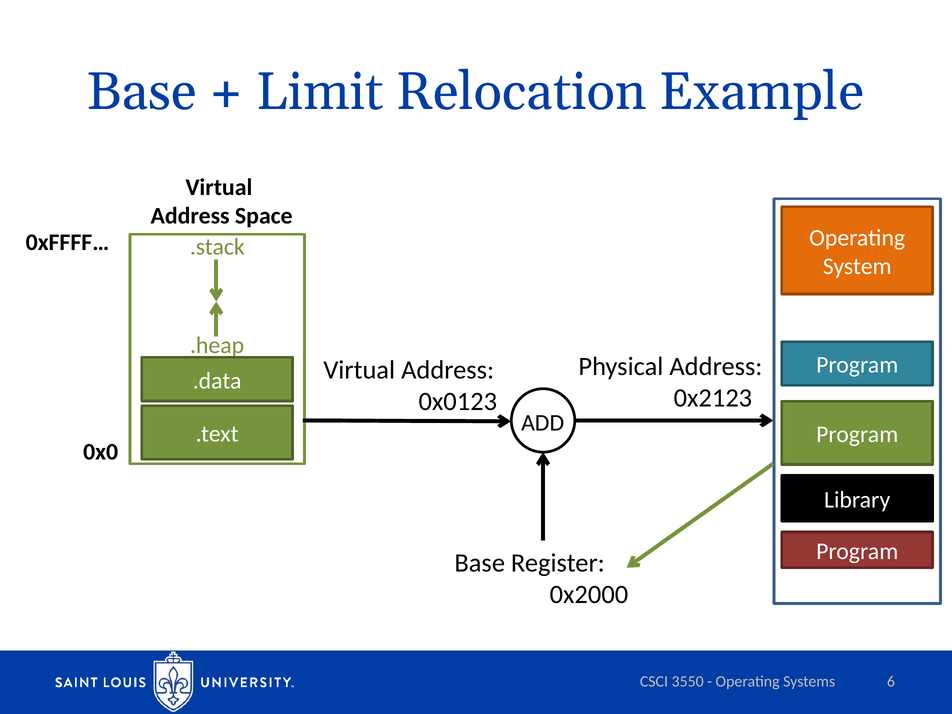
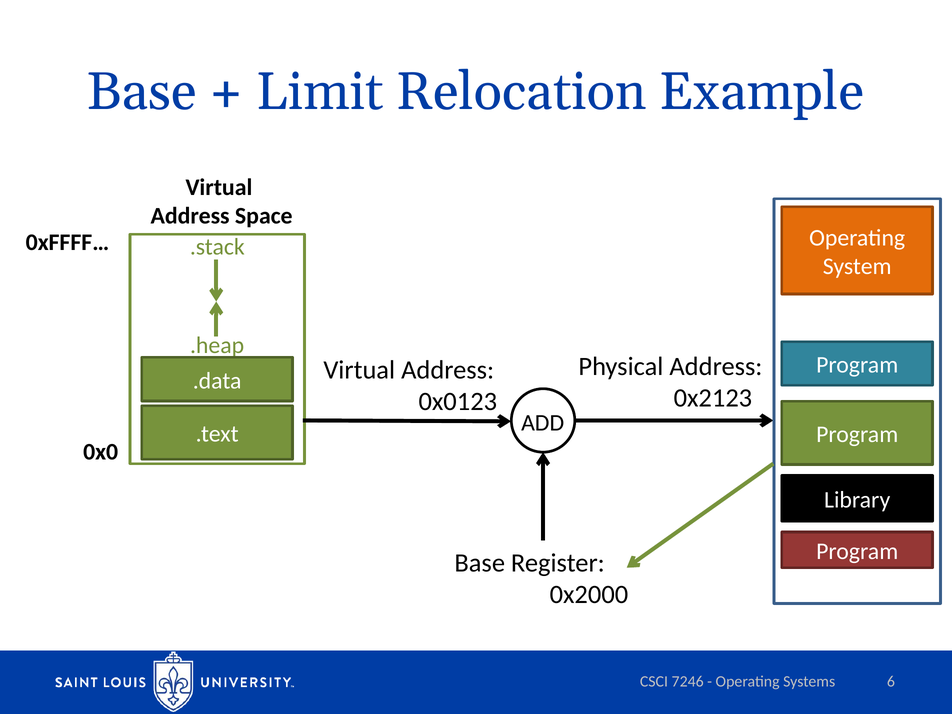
3550: 3550 -> 7246 (688, 682)
